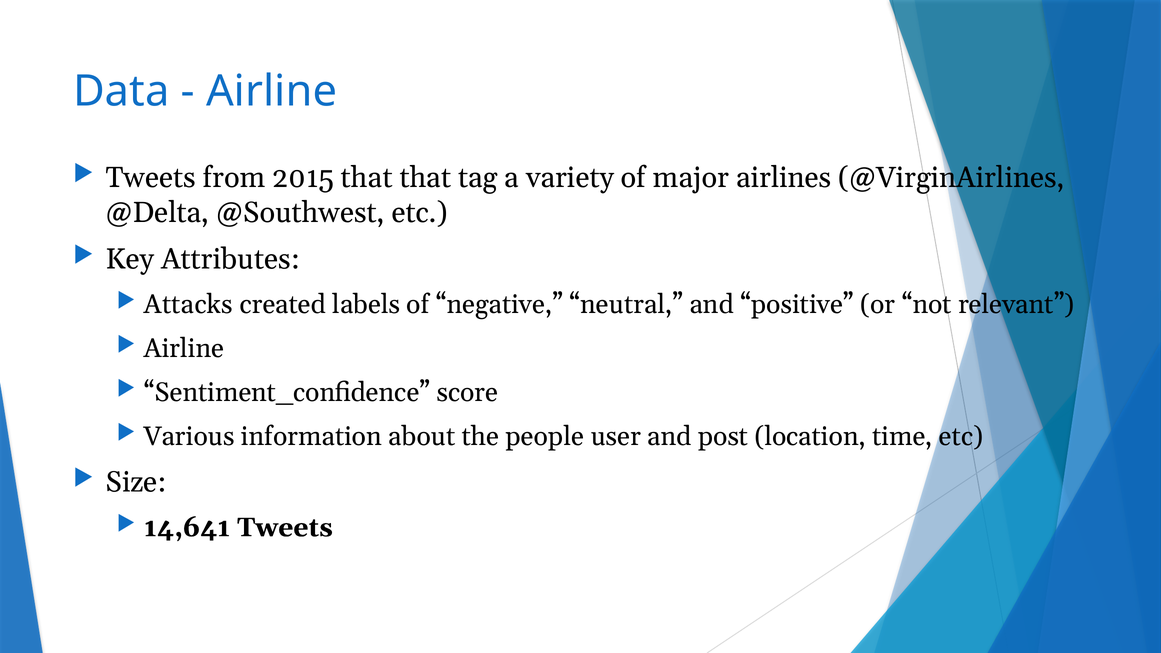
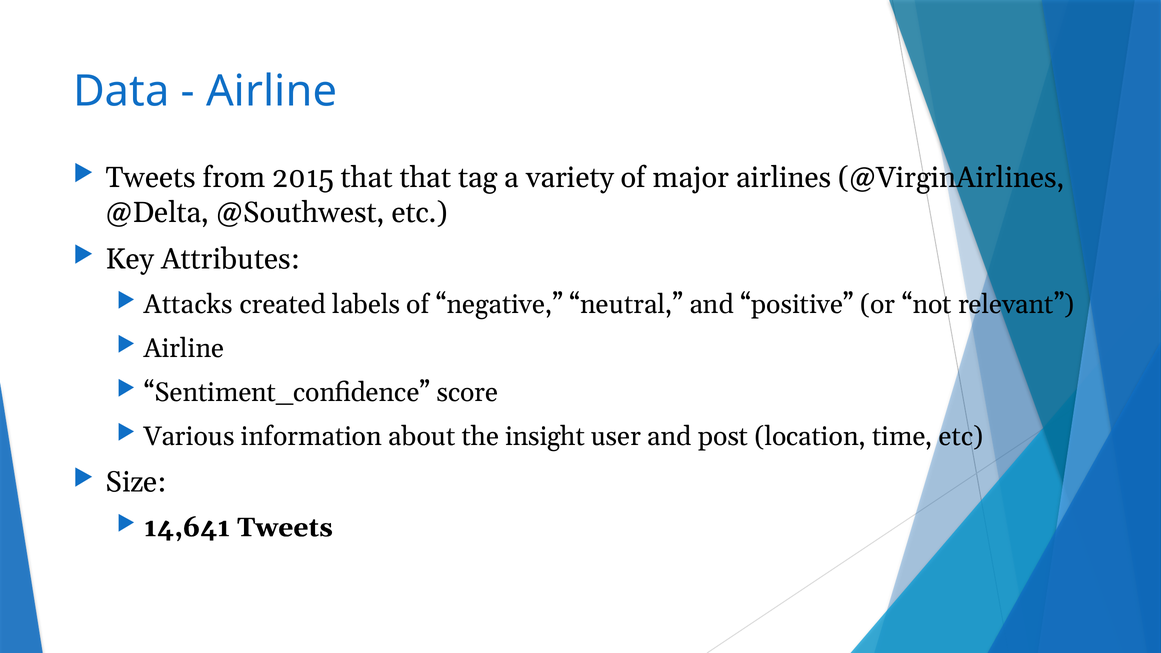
people: people -> insight (545, 437)
